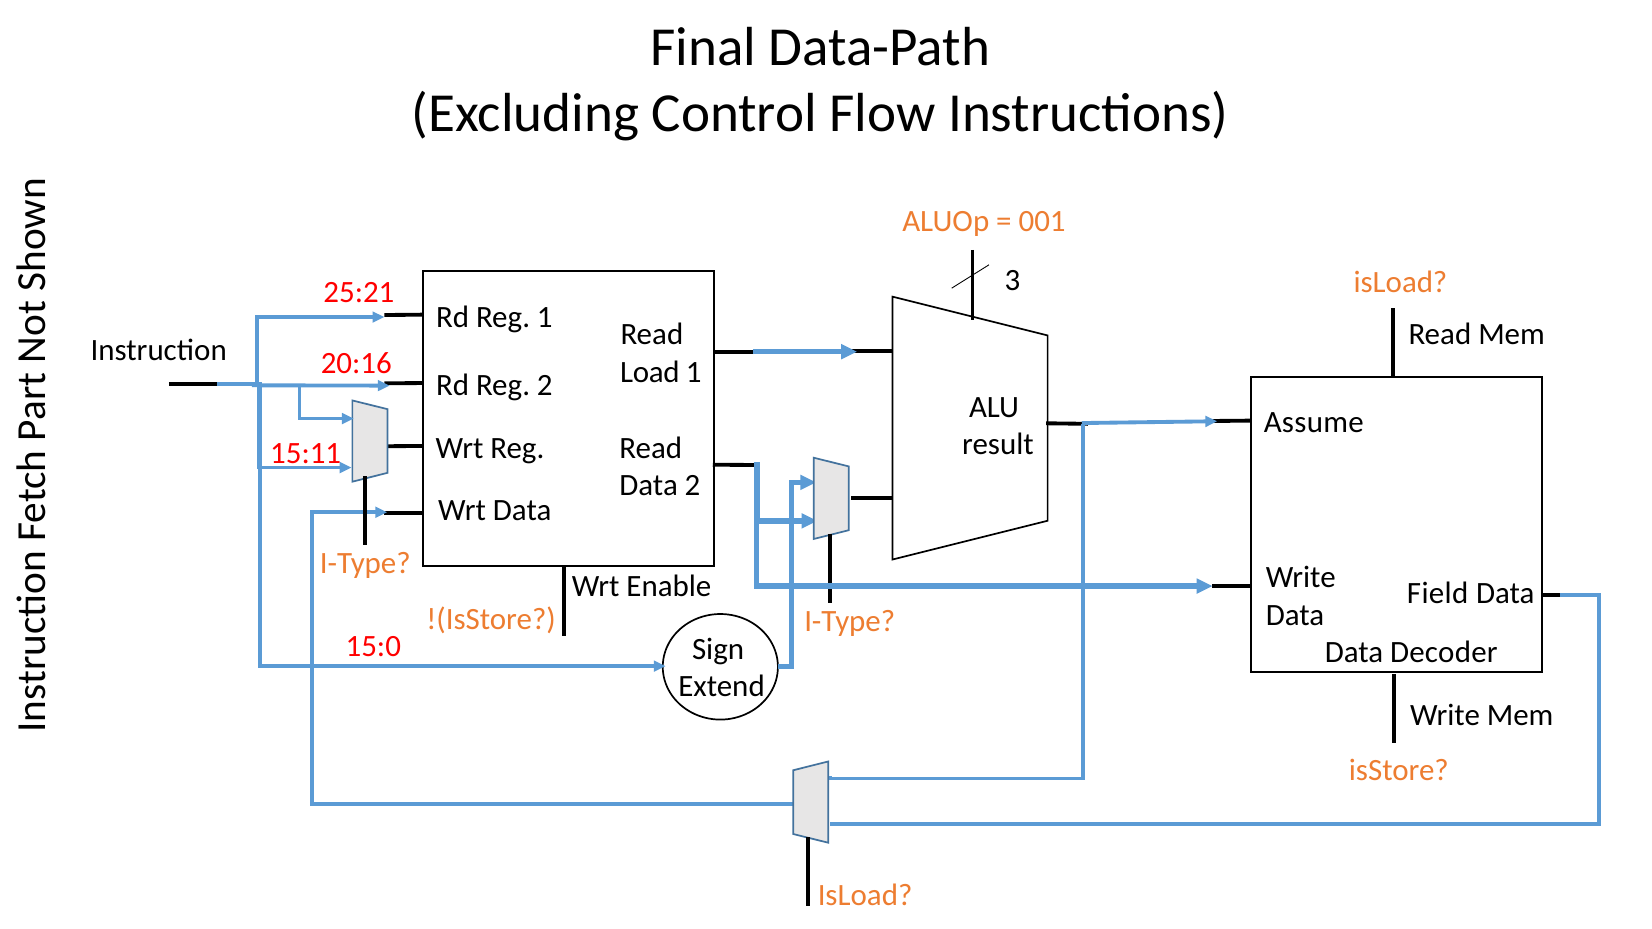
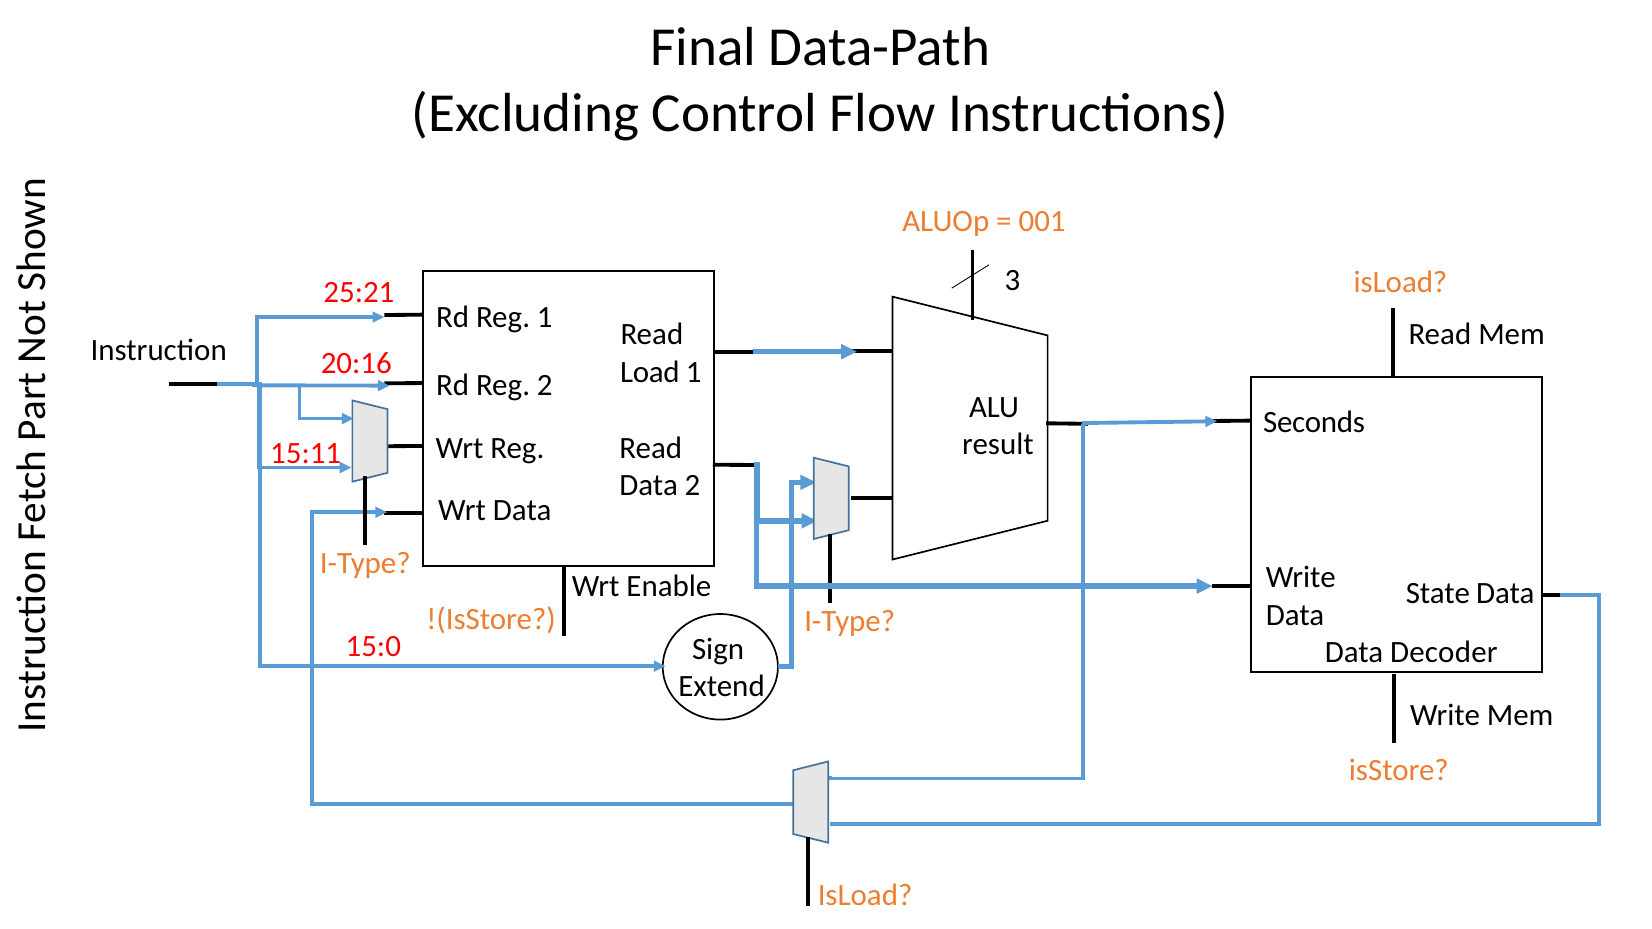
Assume: Assume -> Seconds (1314, 423)
Field: Field -> State (1438, 594)
